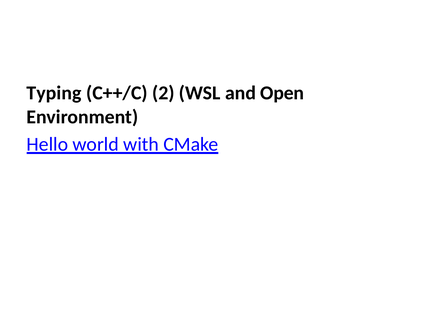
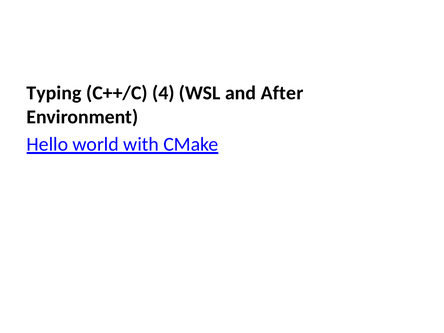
2: 2 -> 4 (163, 93)
Open: Open -> After (282, 93)
